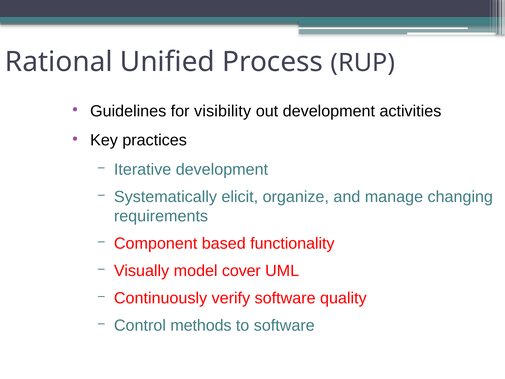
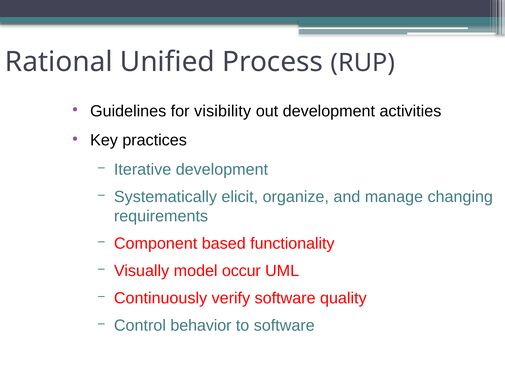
cover: cover -> occur (241, 271)
methods: methods -> behavior (201, 325)
